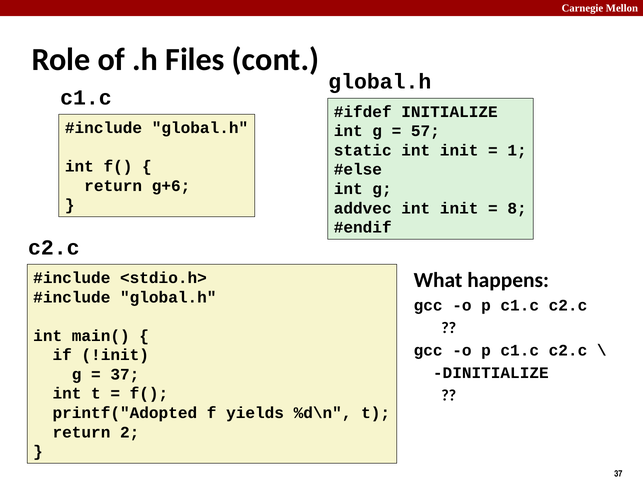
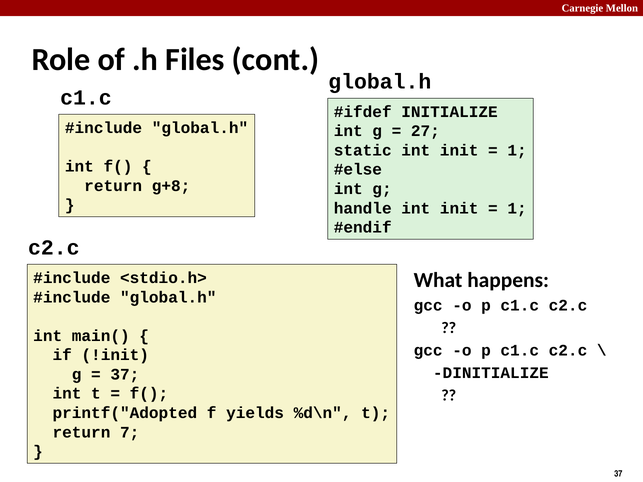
57: 57 -> 27 (425, 131)
g+6: g+6 -> g+8 (171, 186)
addvec: addvec -> handle (363, 208)
8: 8 -> 1 (517, 208)
2: 2 -> 7 (130, 432)
